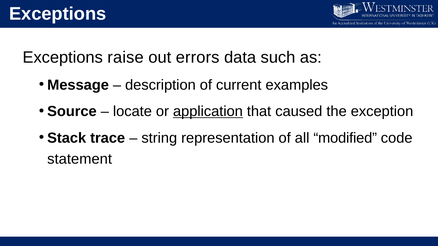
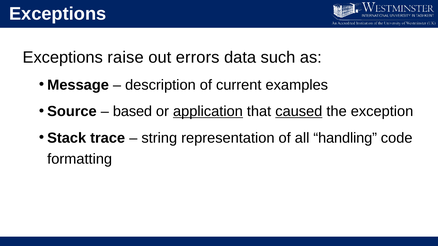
locate: locate -> based (132, 112)
caused underline: none -> present (299, 112)
modified: modified -> handling (345, 138)
statement: statement -> formatting (80, 159)
